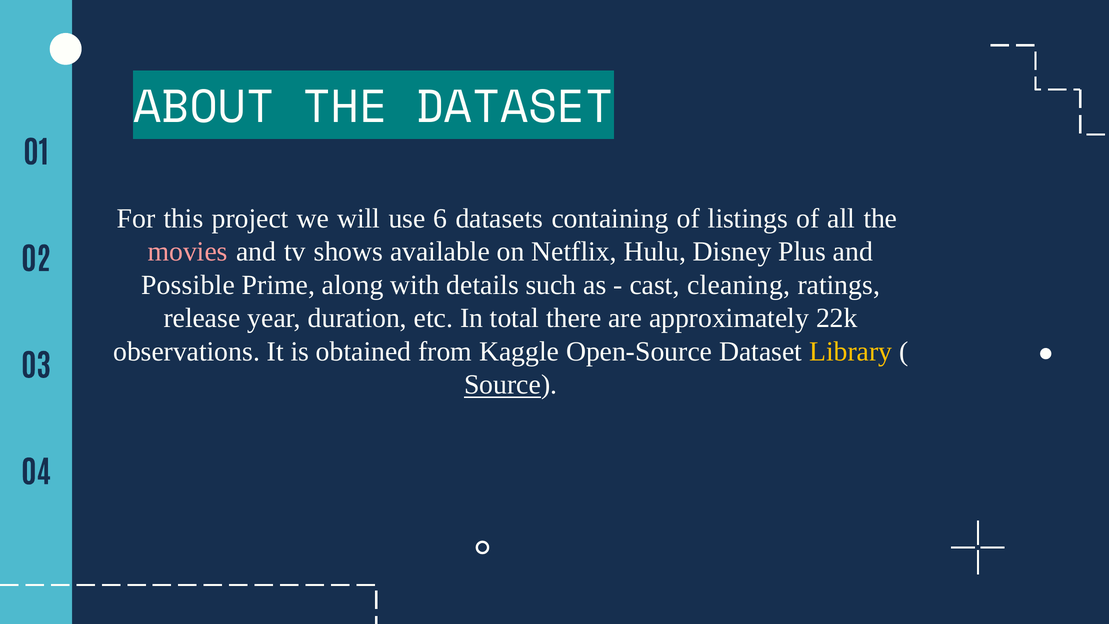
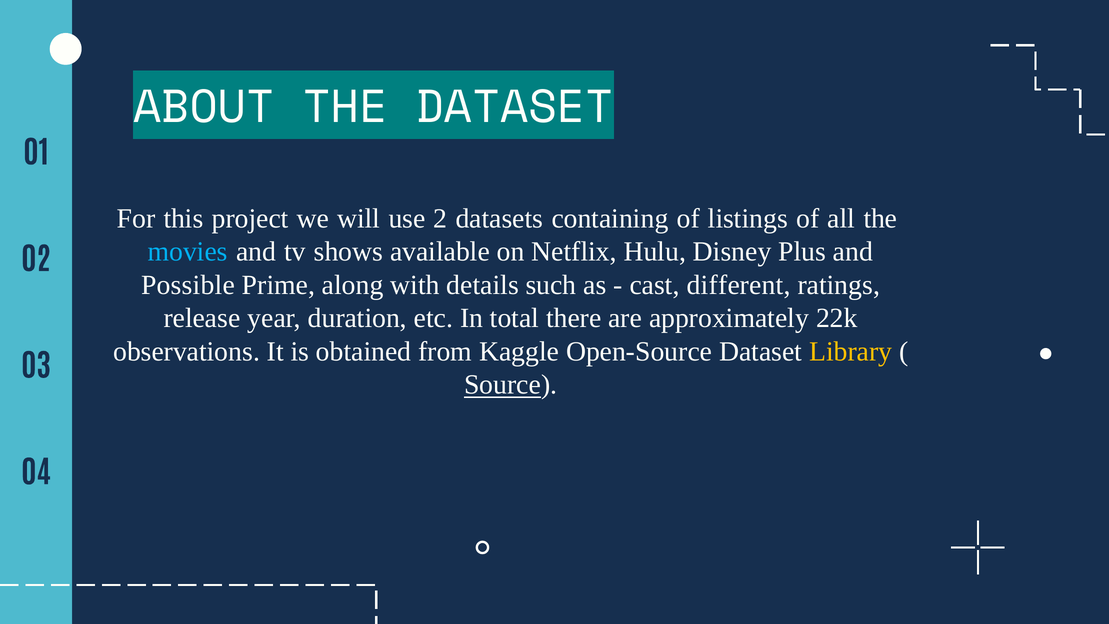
6: 6 -> 2 (440, 218)
movies colour: pink -> light blue (188, 252)
cleaning: cleaning -> different (739, 285)
